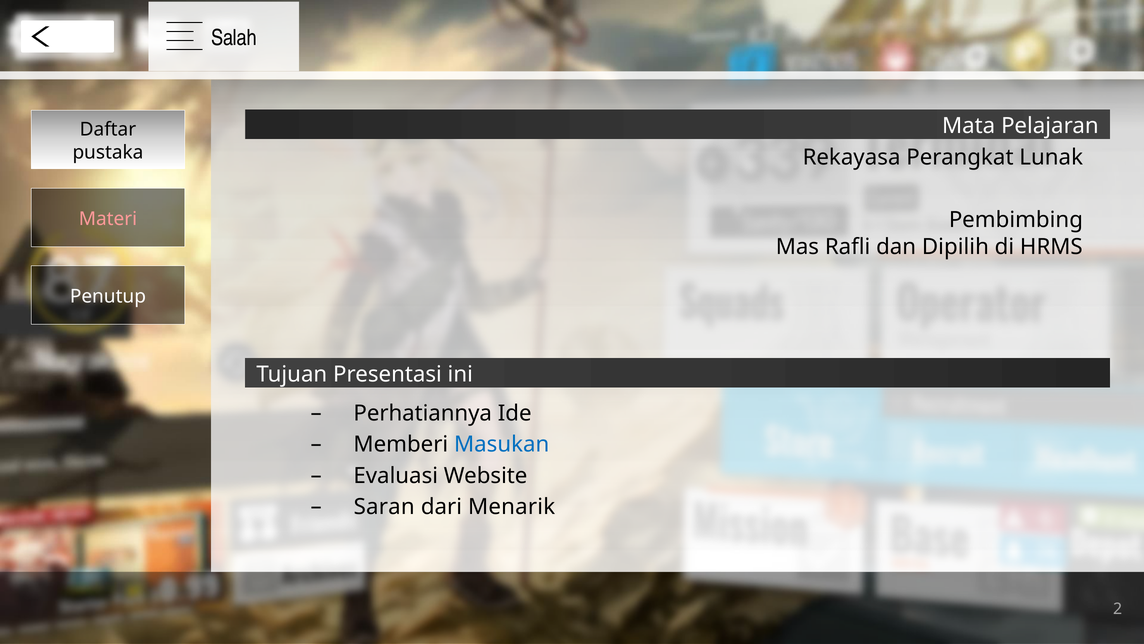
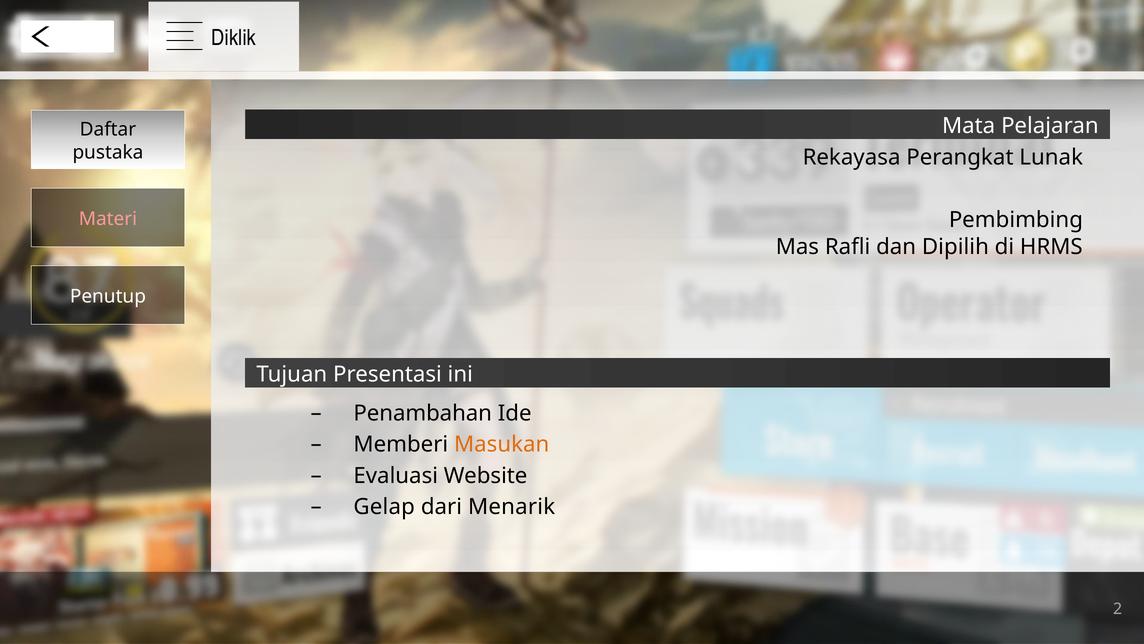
Salah: Salah -> Diklik (234, 38)
Perhatiannya: Perhatiannya -> Penambahan (423, 413)
Masukan colour: blue -> orange (502, 444)
Saran: Saran -> Gelap (384, 507)
